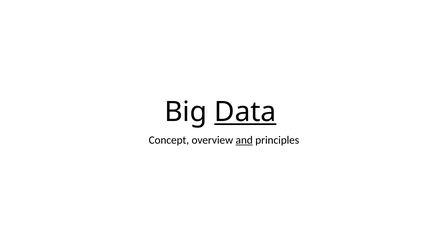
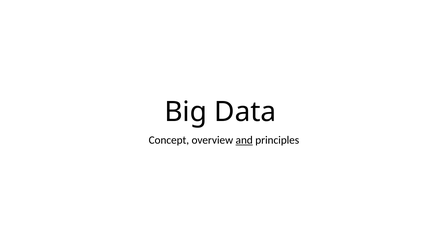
Data underline: present -> none (245, 112)
